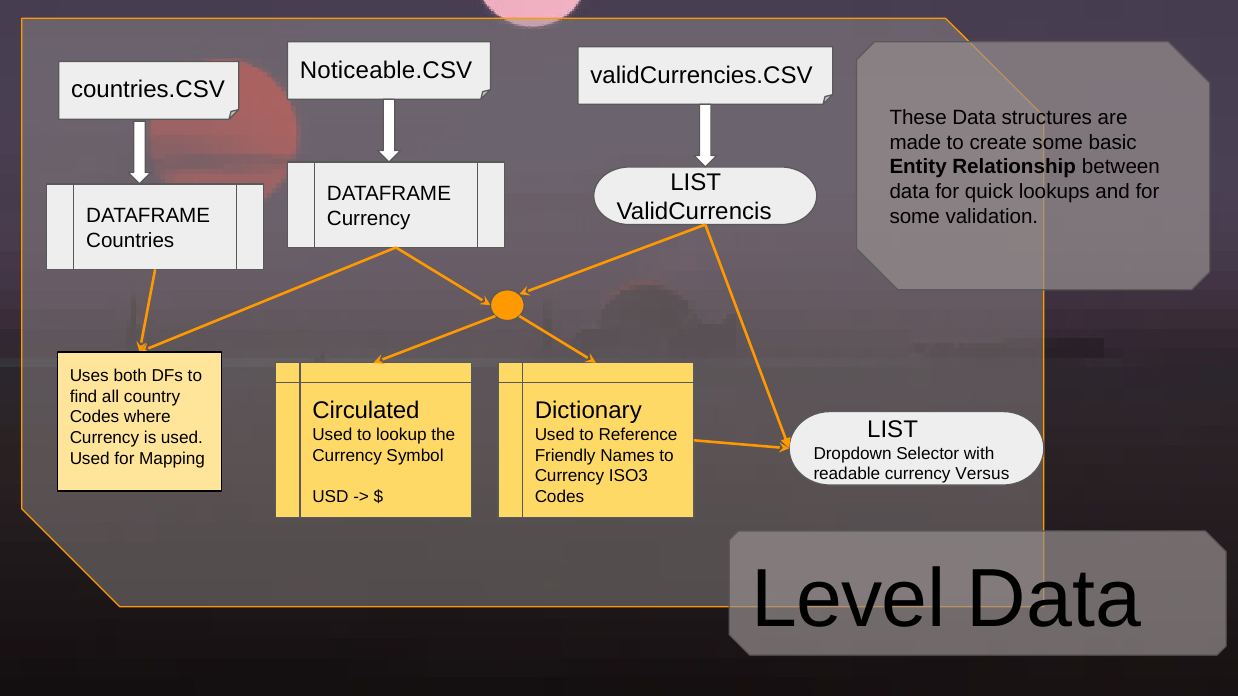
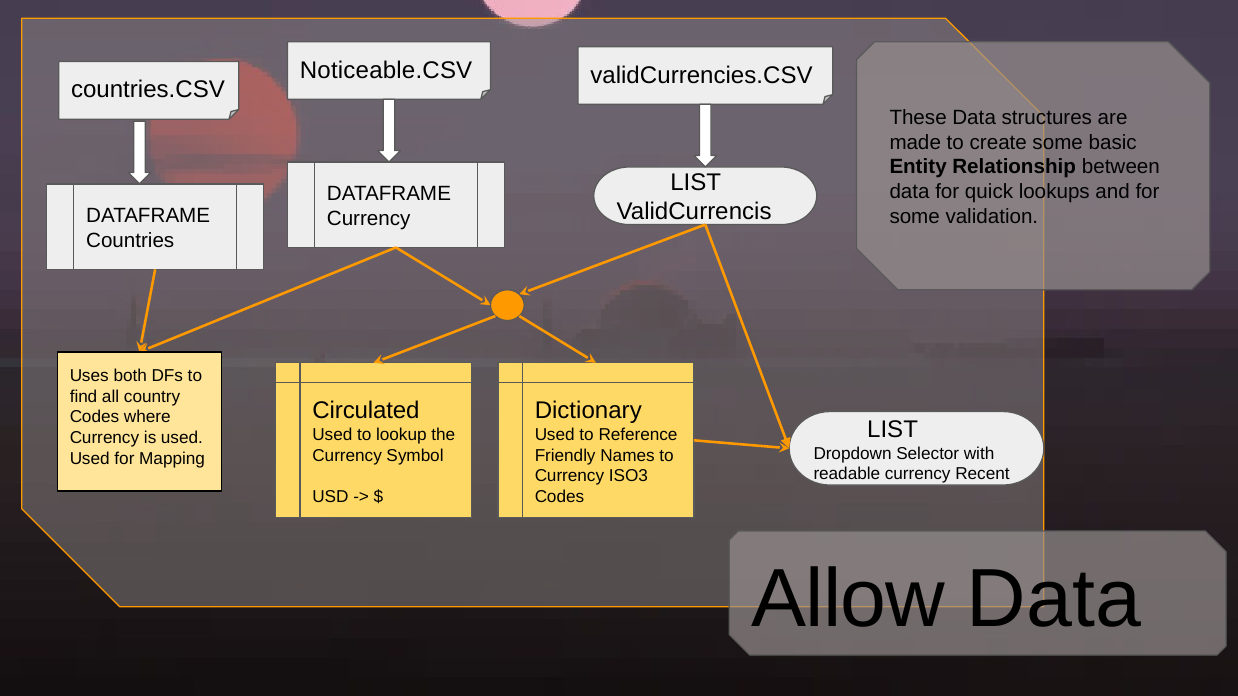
Versus: Versus -> Recent (982, 475)
Level: Level -> Allow (848, 599)
